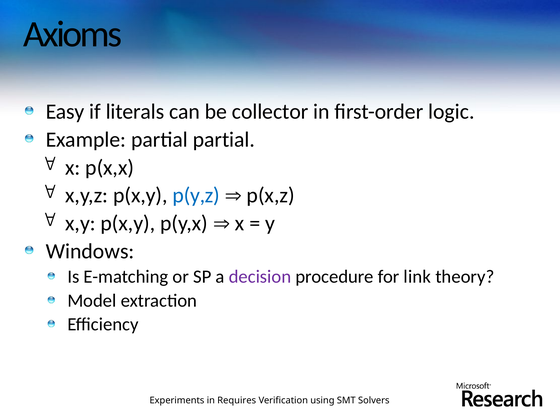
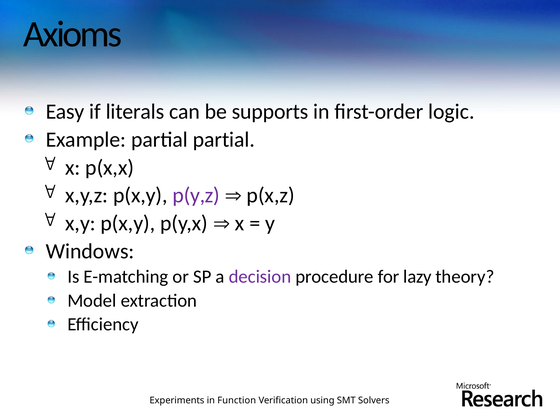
collector: collector -> supports (270, 112)
p(y,z colour: blue -> purple (196, 195)
link: link -> lazy (418, 277)
Requires: Requires -> Function (237, 400)
